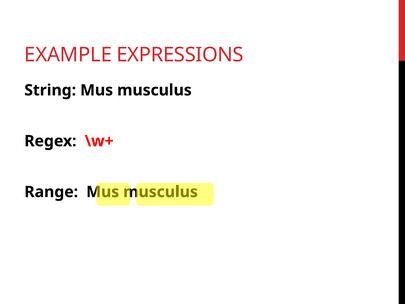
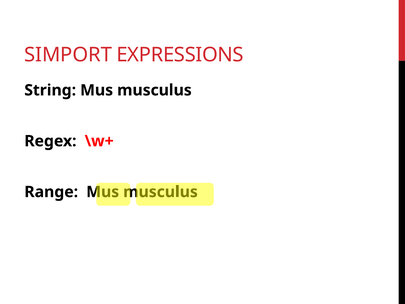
EXAMPLE: EXAMPLE -> SIMPORT (68, 55)
